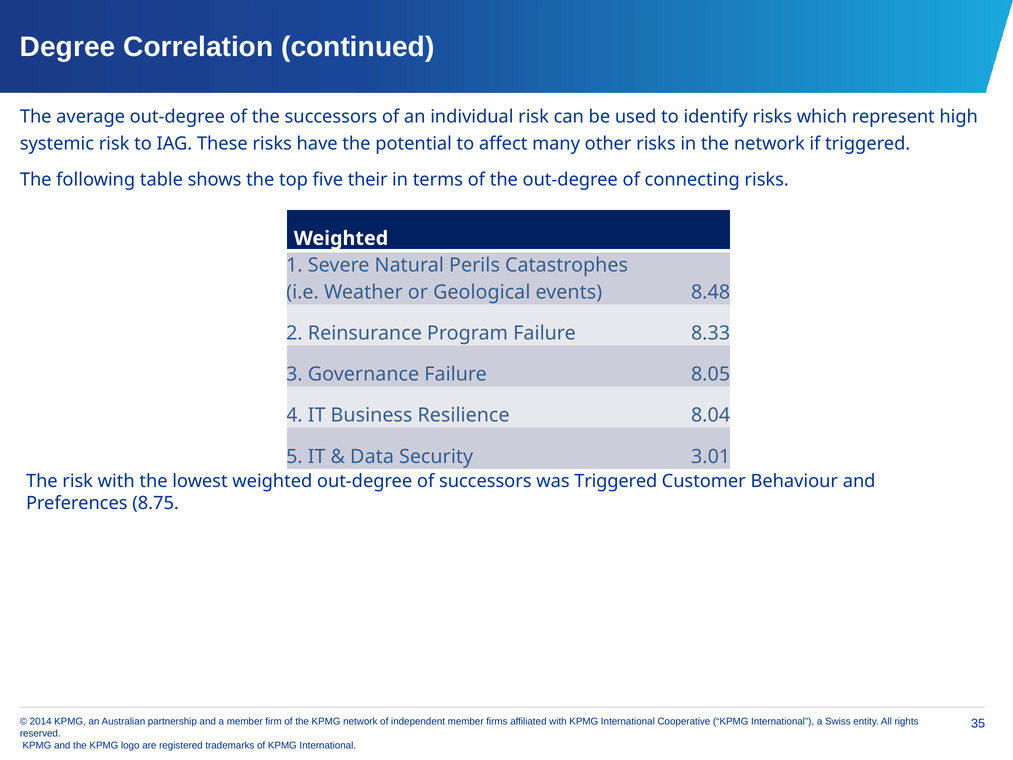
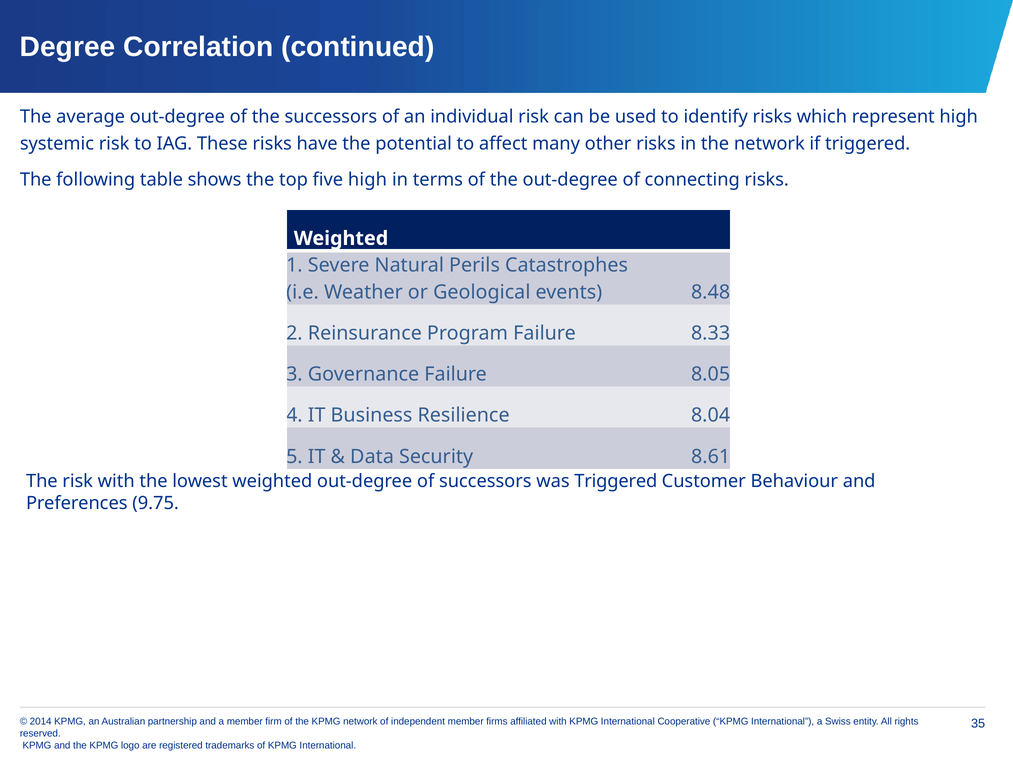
five their: their -> high (367, 180)
3.01: 3.01 -> 8.61 (711, 456)
8.75: 8.75 -> 9.75 (156, 503)
